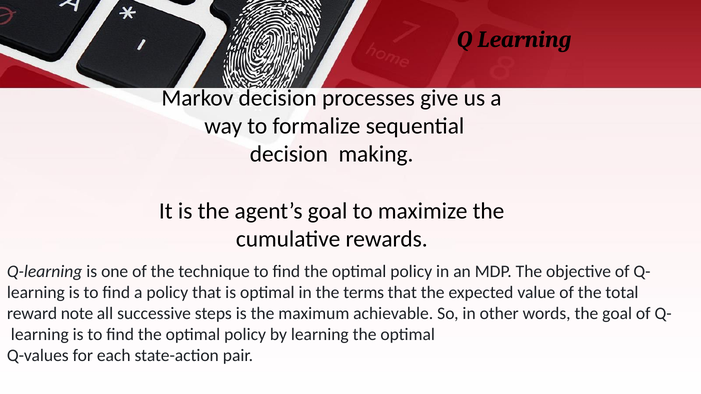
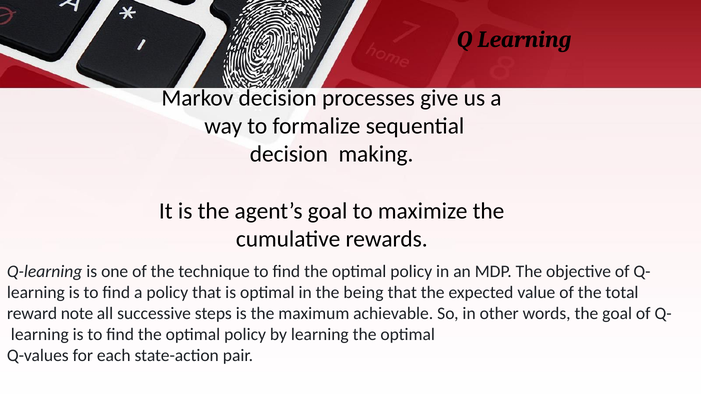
terms: terms -> being (364, 293)
